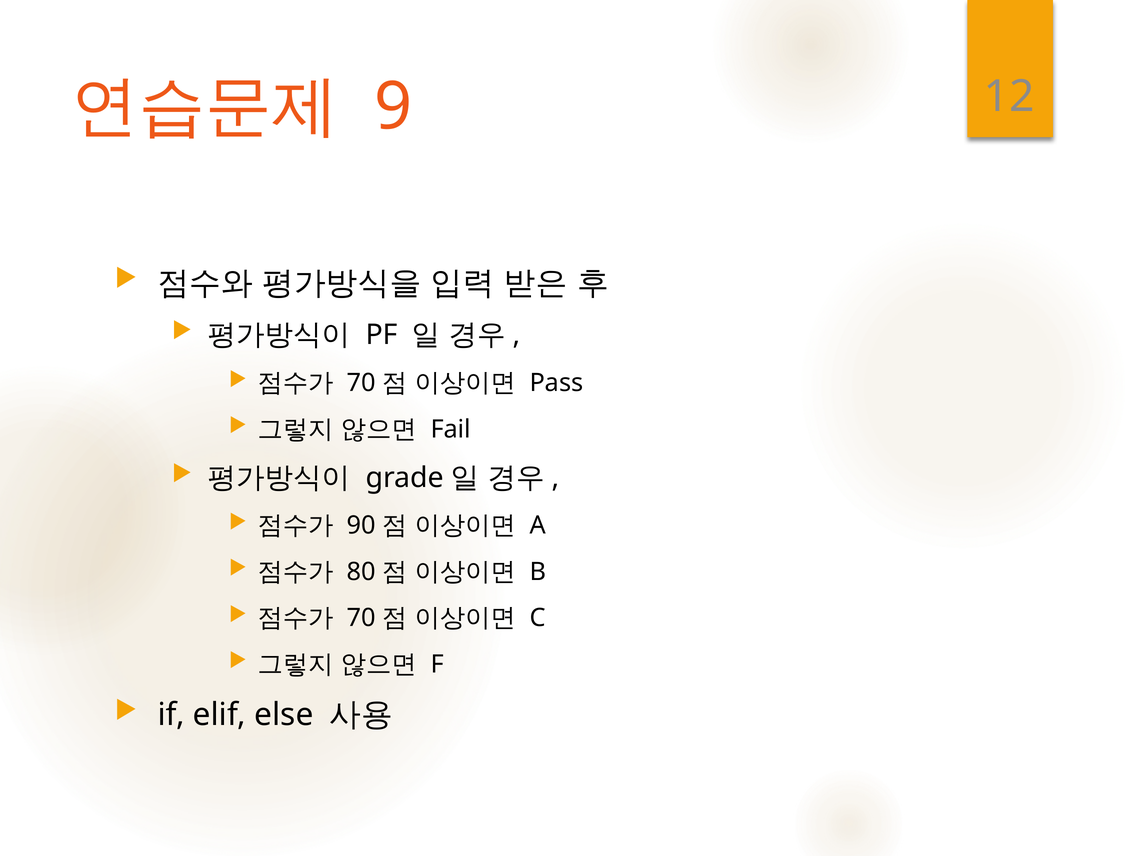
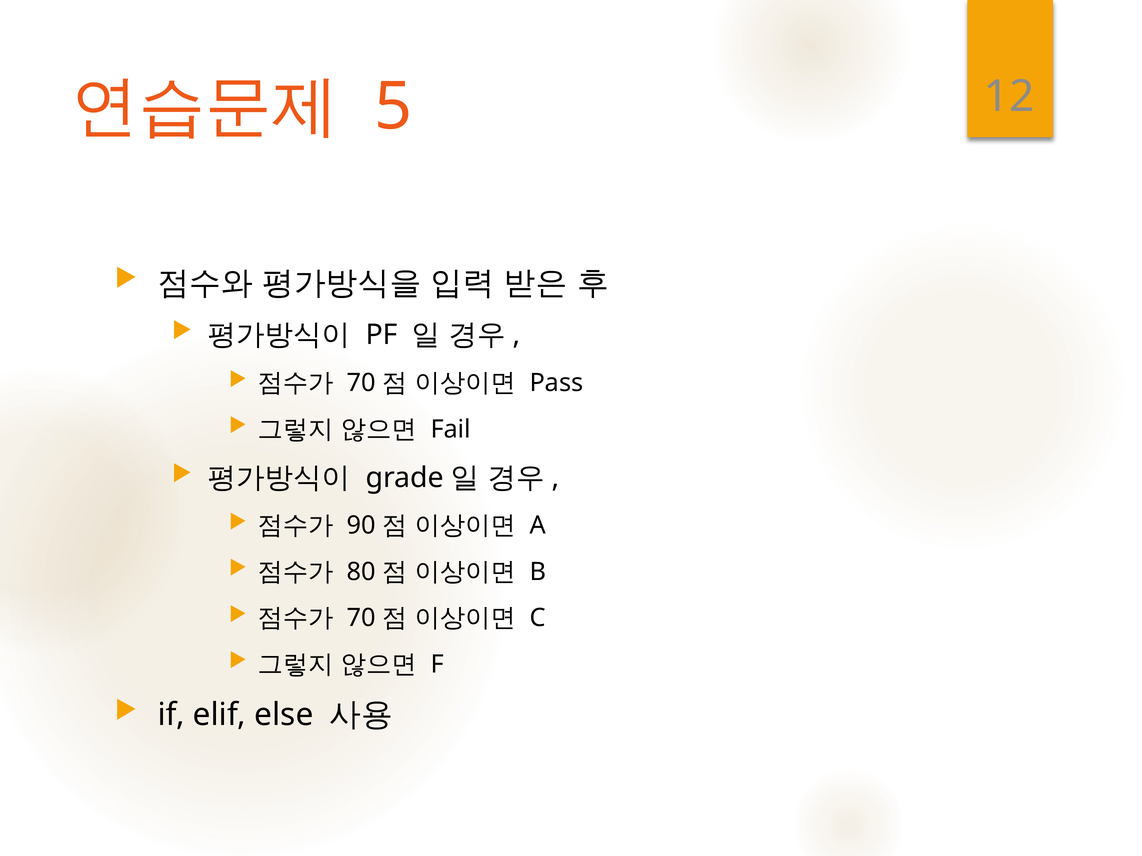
9: 9 -> 5 (393, 107)
